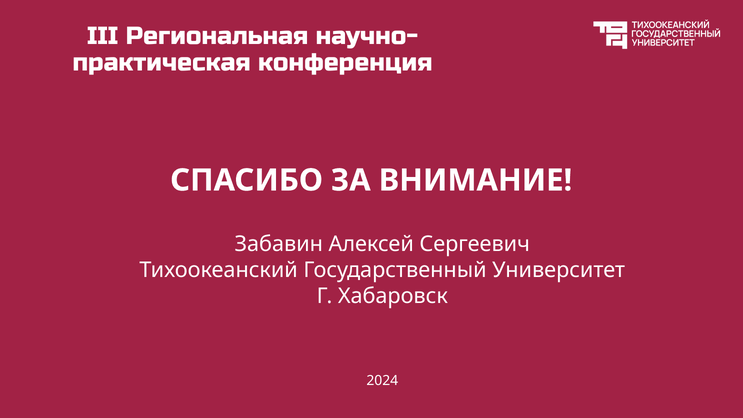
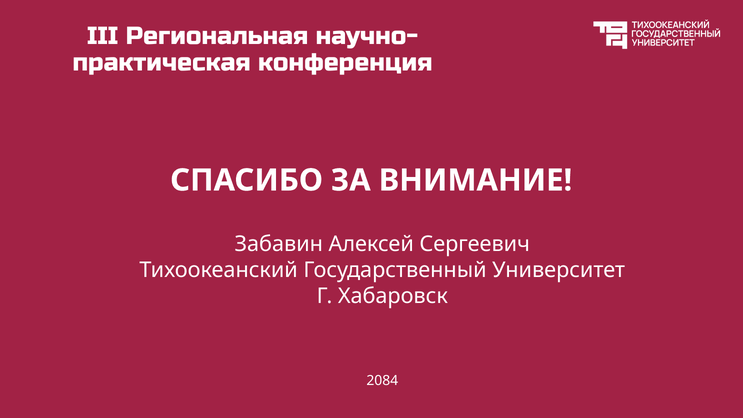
2024: 2024 -> 2084 (382, 381)
